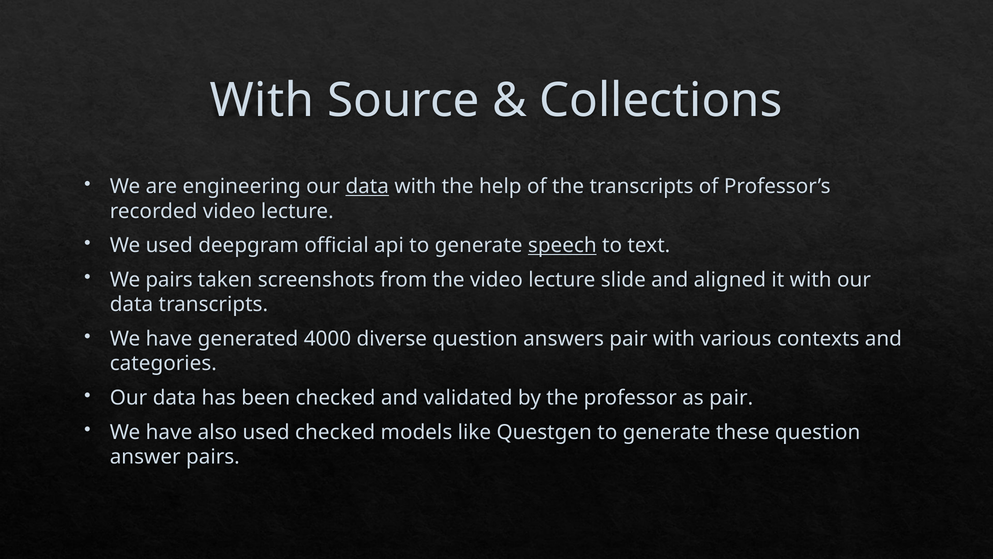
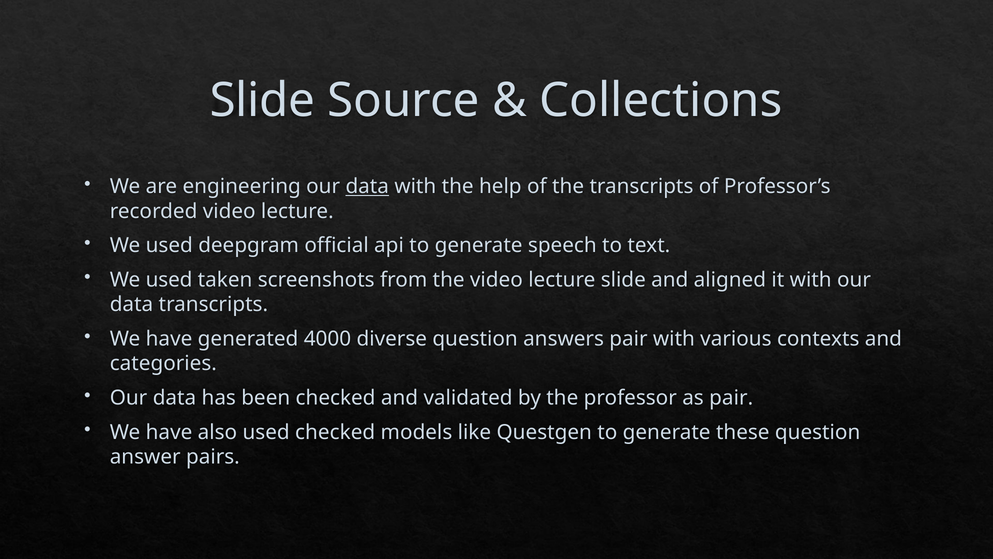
With: With -> Slide (262, 100)
speech underline: present -> none (562, 245)
pairs: pairs -> used (169, 280)
